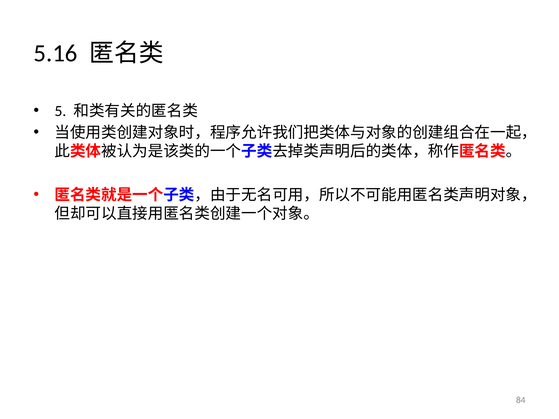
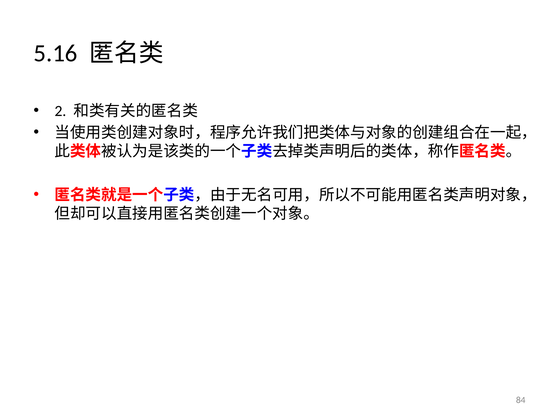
5: 5 -> 2 (60, 111)
